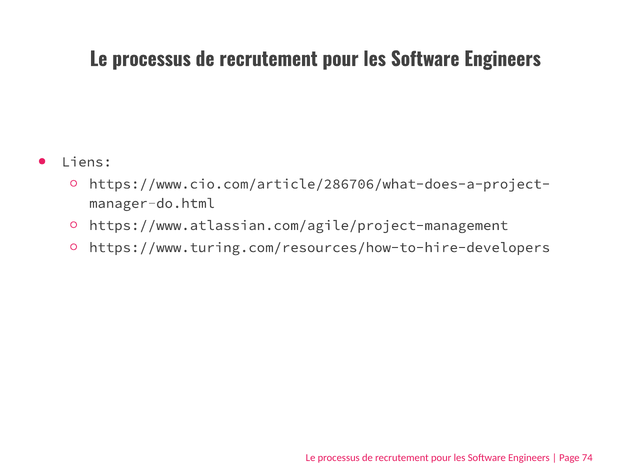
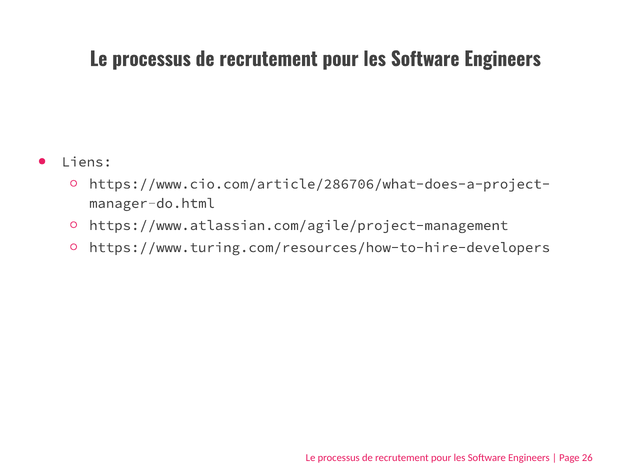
74: 74 -> 26 (587, 458)
